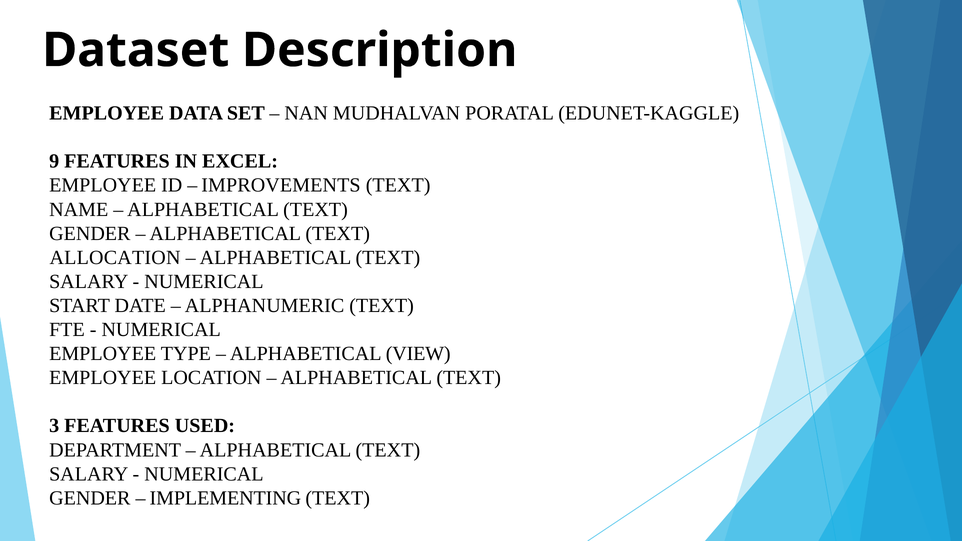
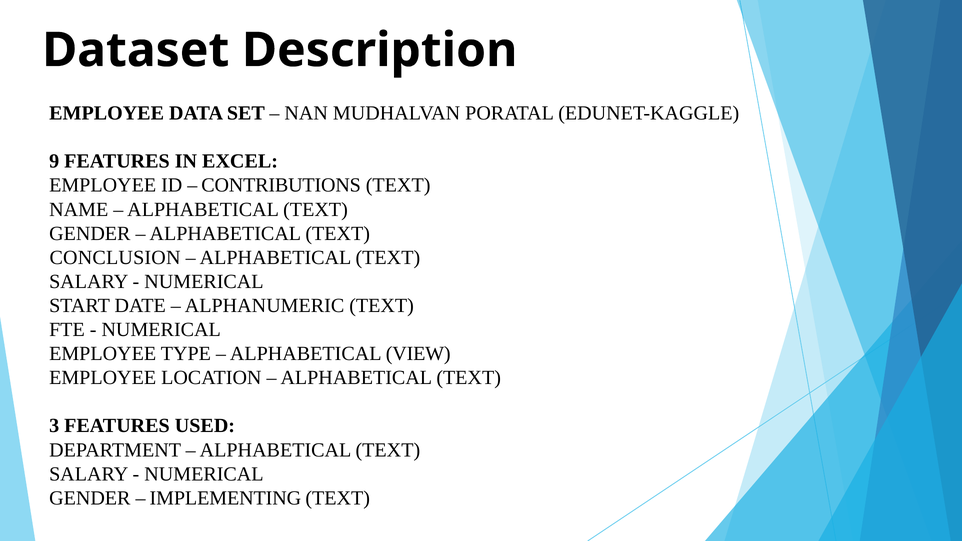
IMPROVEMENTS: IMPROVEMENTS -> CONTRIBUTIONS (281, 185)
ALLOCATION: ALLOCATION -> CONCLUSION (115, 258)
